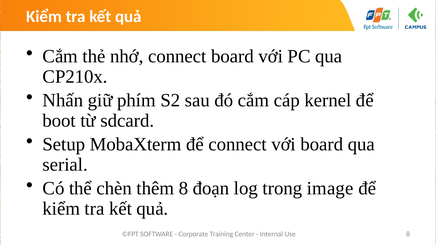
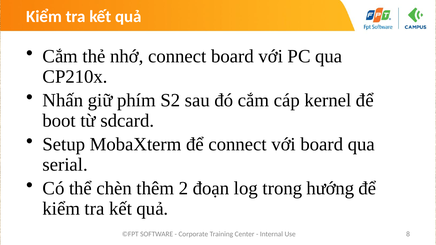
thêm 8: 8 -> 2 (184, 188)
image: image -> hướng (330, 188)
